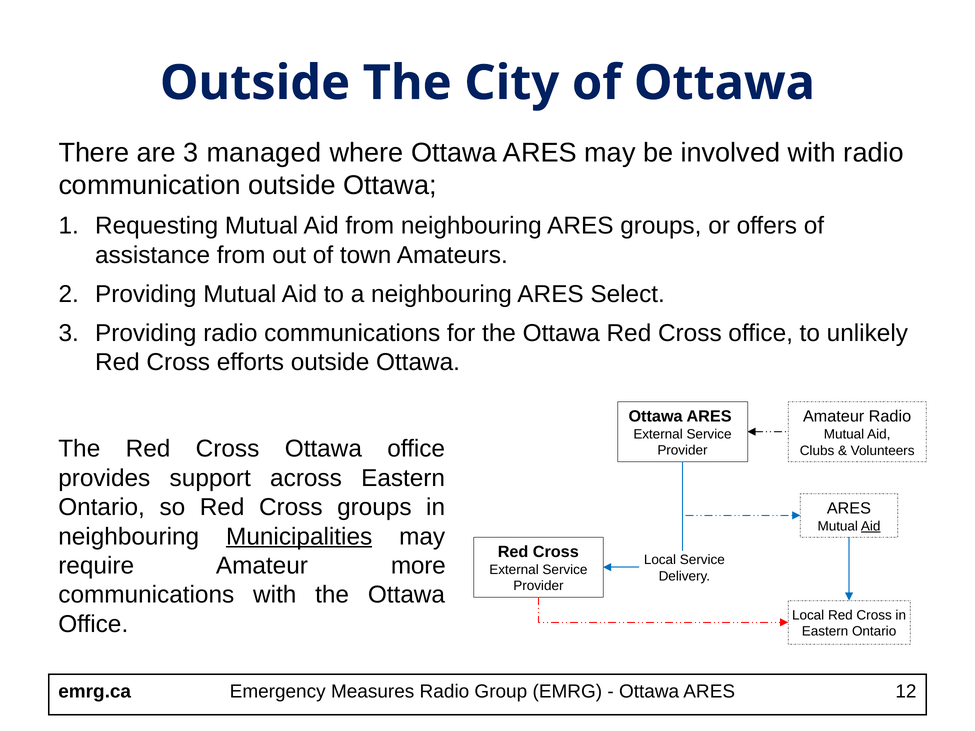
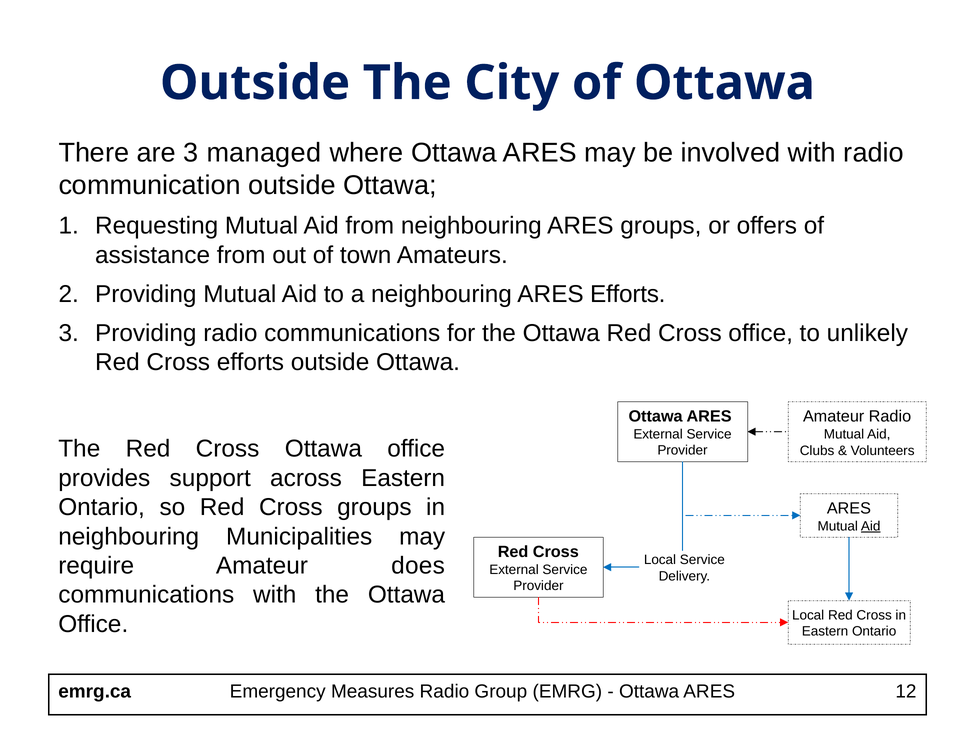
ARES Select: Select -> Efforts (628, 294)
Municipalities underline: present -> none (299, 537)
more: more -> does (418, 566)
